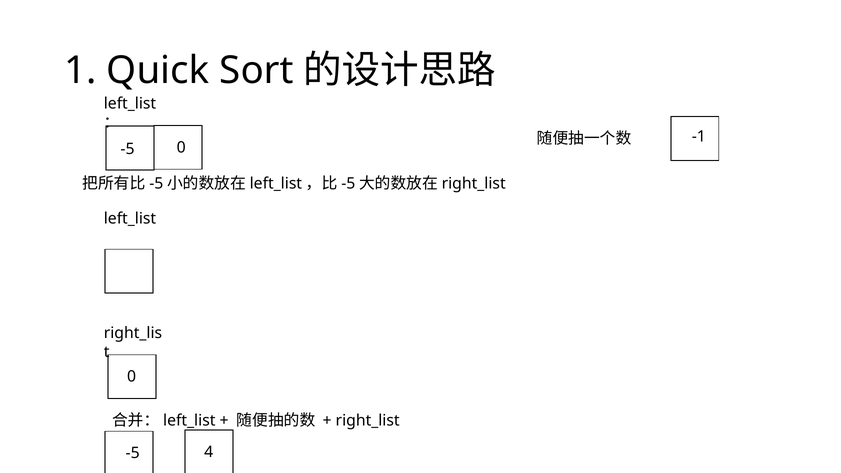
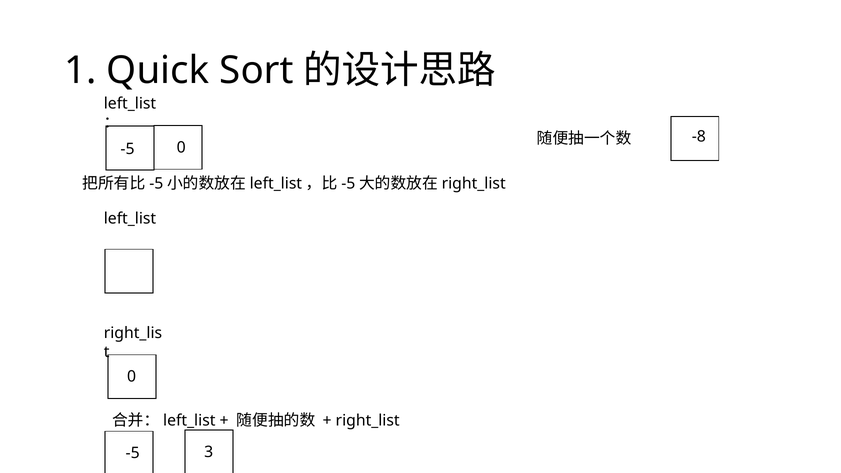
-1: -1 -> -8 (699, 136)
4: 4 -> 3 (209, 452)
